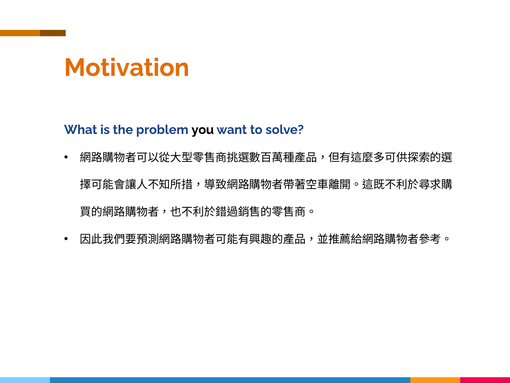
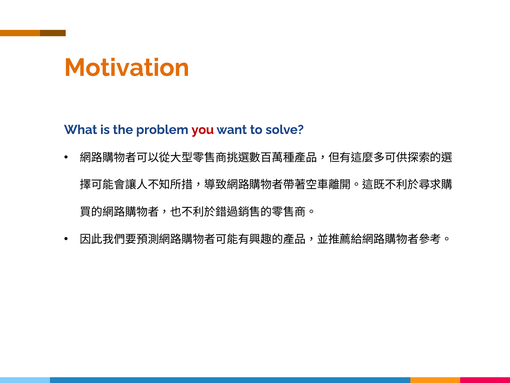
you colour: black -> red (203, 130)
